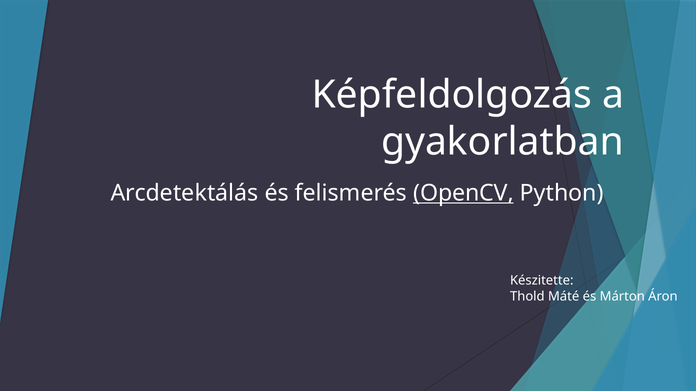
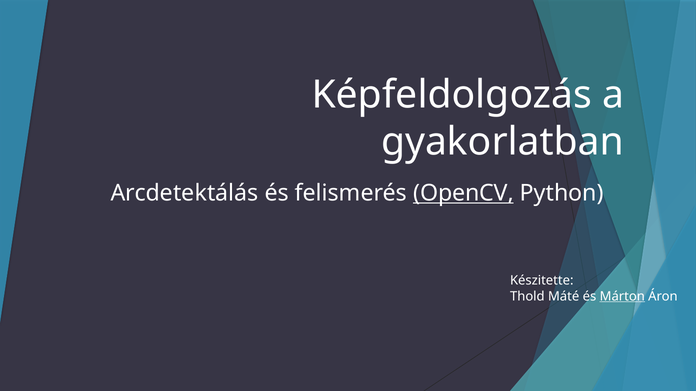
Márton underline: none -> present (622, 297)
